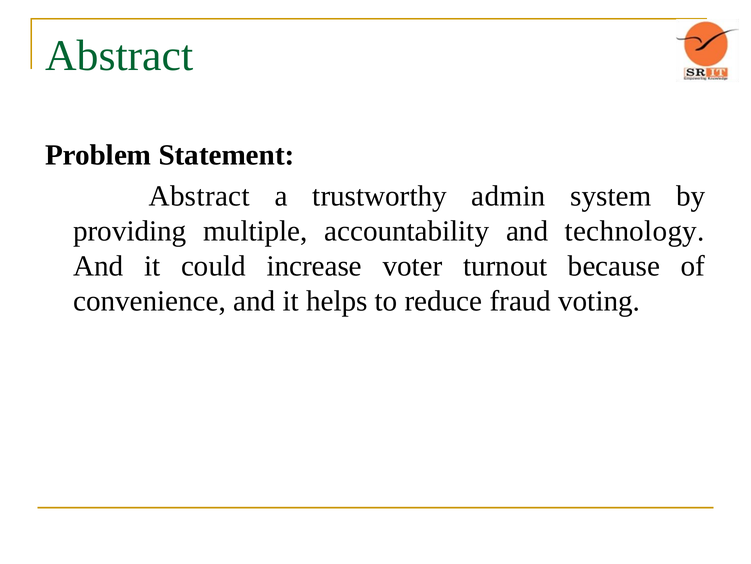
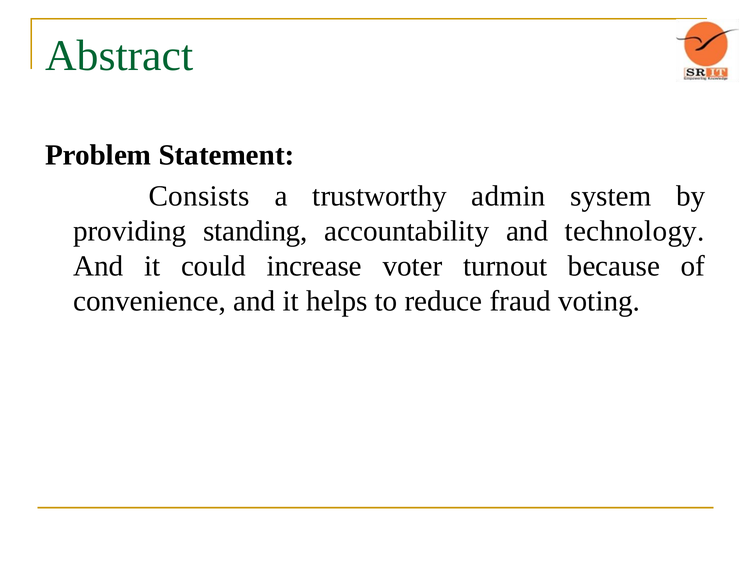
Abstract: Abstract -> Consists (199, 196)
multiple: multiple -> standing (255, 231)
